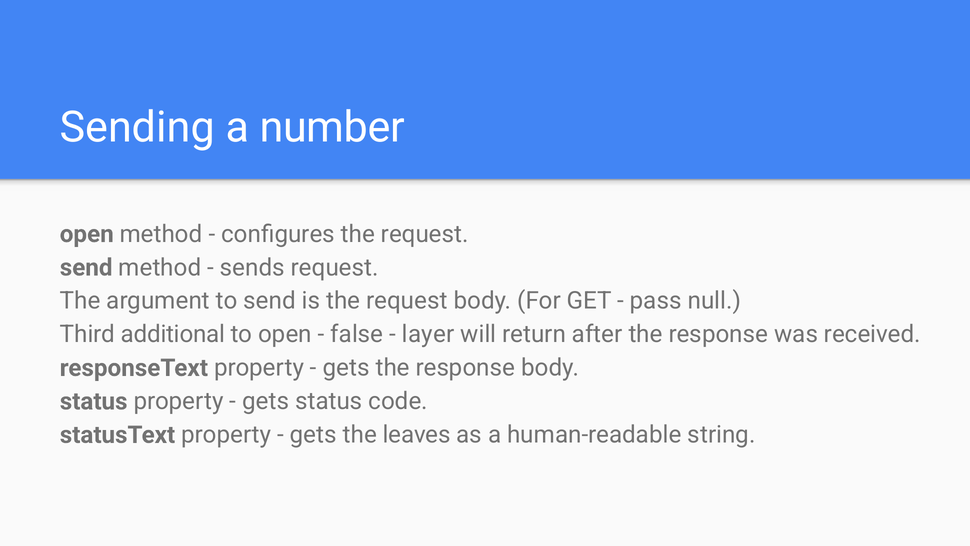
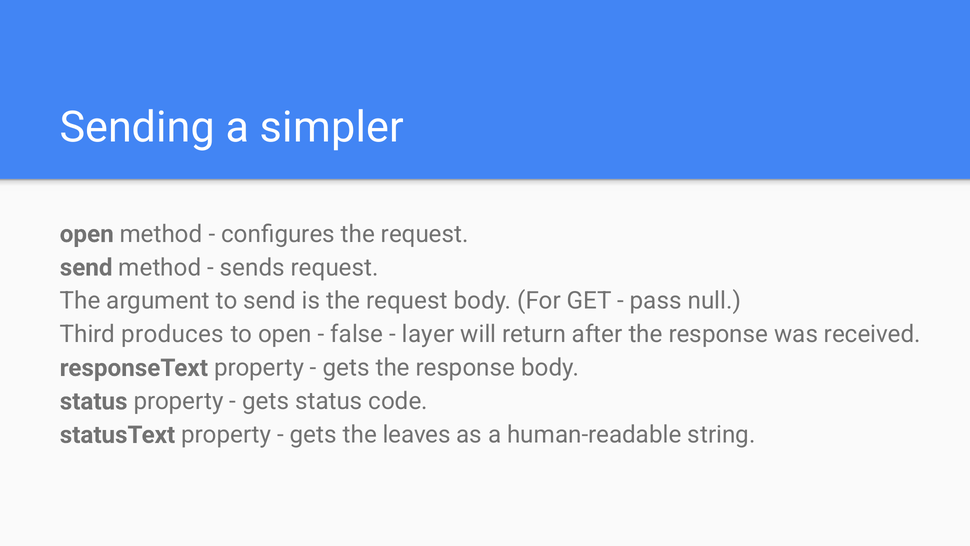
number: number -> simpler (332, 127)
additional: additional -> produces (173, 334)
